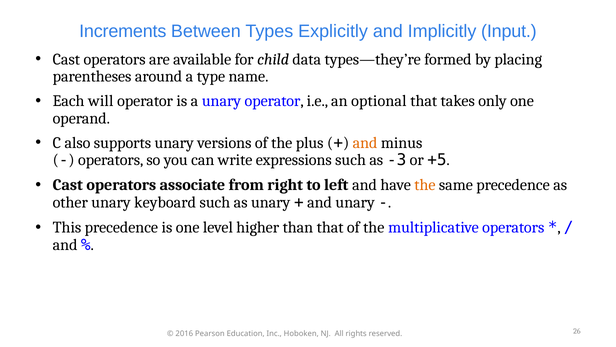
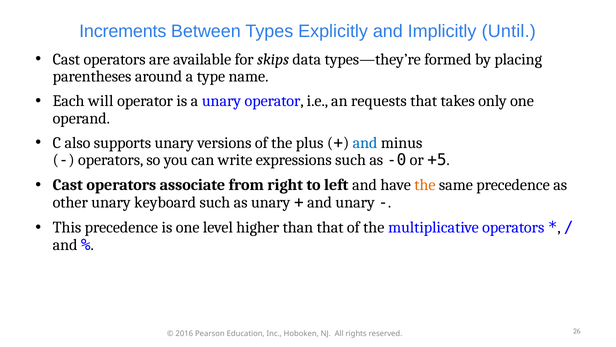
Input: Input -> Until (509, 31)
child: child -> skips (273, 59)
optional: optional -> requests (379, 101)
and colour: orange -> blue (365, 143)
-3: -3 -> -0 (397, 160)
